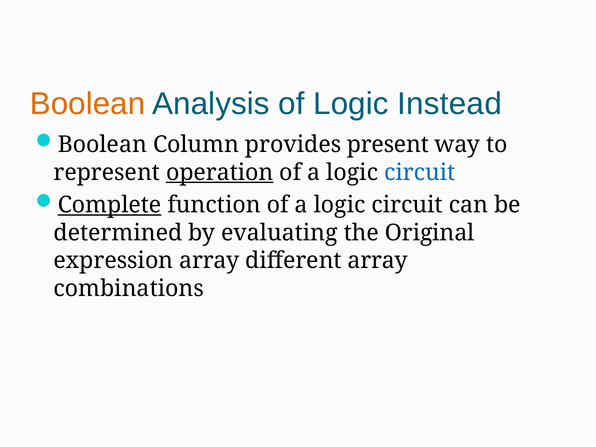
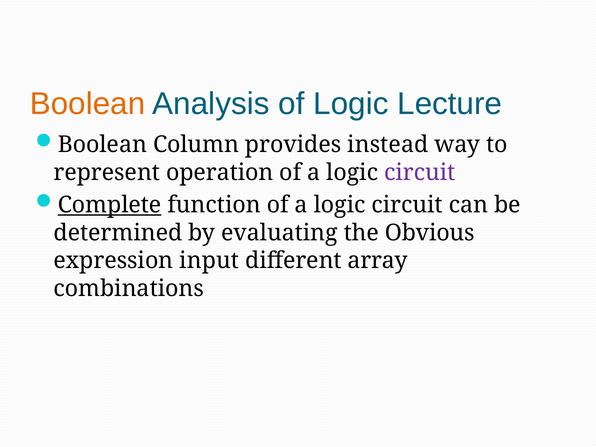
Instead: Instead -> Lecture (450, 104)
present: present -> instead (388, 145)
operation underline: present -> none (220, 172)
circuit colour: blue -> purple (420, 172)
Original: Original -> Obvious (430, 233)
expression array: array -> input (209, 261)
